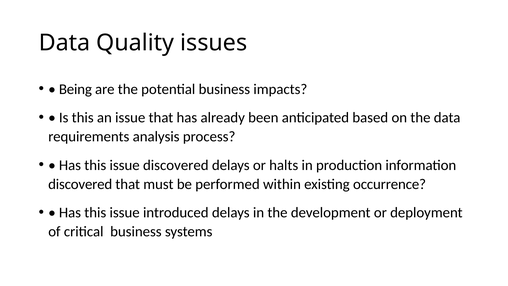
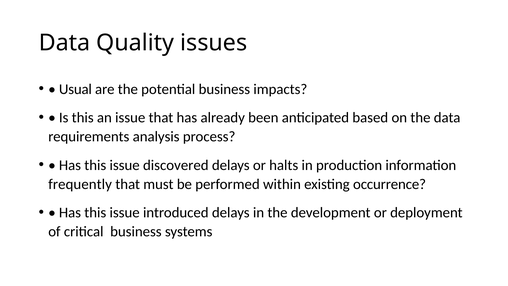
Being: Being -> Usual (75, 89)
discovered: discovered -> frequently (80, 184)
